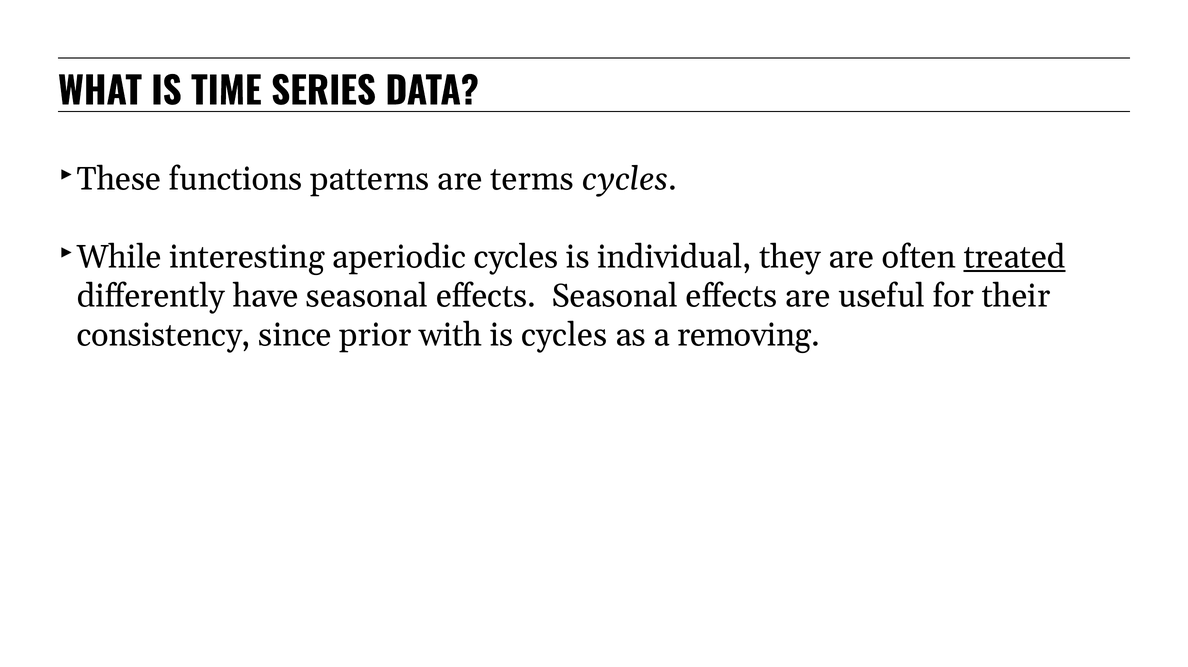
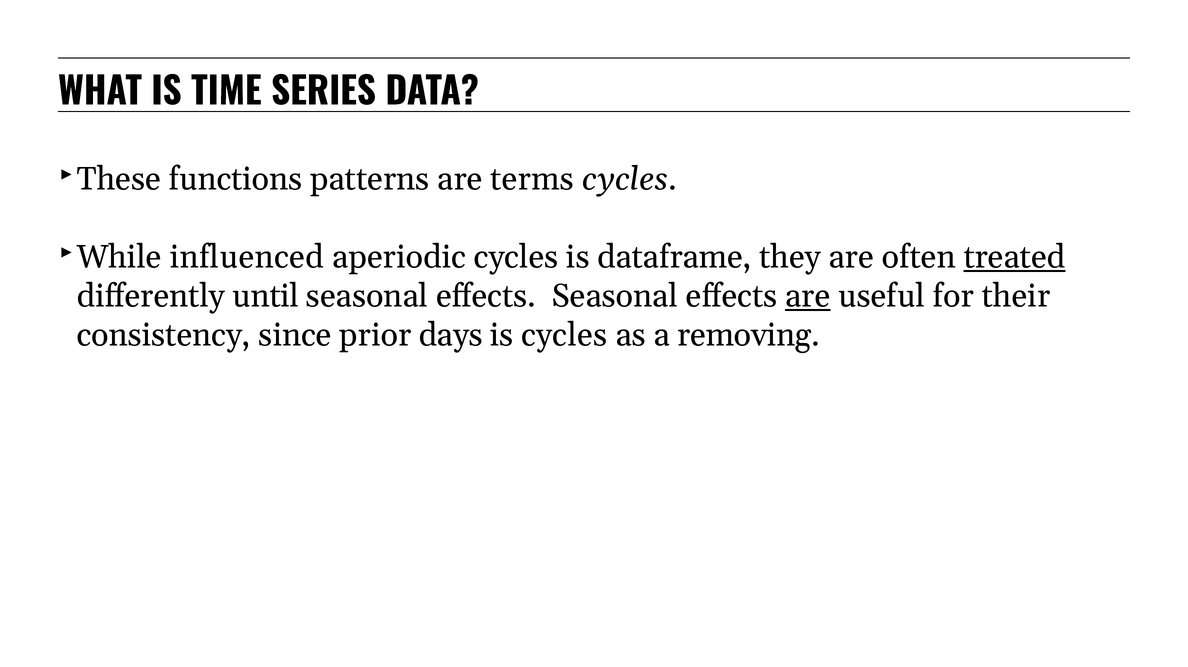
interesting: interesting -> influenced (247, 257)
individual: individual -> dataframe (674, 257)
have: have -> until (266, 296)
are underline: none -> present (808, 296)
with: with -> days (451, 335)
